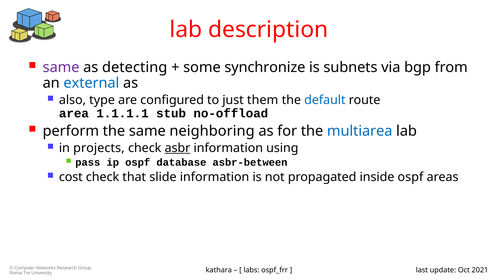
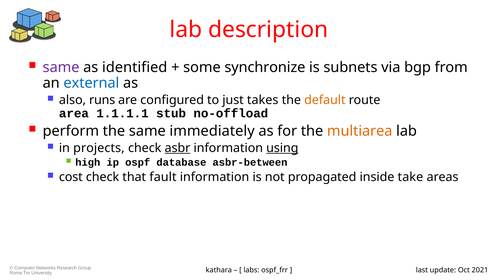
detecting: detecting -> identified (135, 67)
type: type -> runs (102, 100)
them: them -> takes (263, 100)
default colour: blue -> orange (325, 100)
neighboring: neighboring -> immediately (212, 131)
multiarea colour: blue -> orange (360, 131)
using underline: none -> present (282, 148)
pass: pass -> high (88, 162)
slide: slide -> fault (163, 177)
inside ospf: ospf -> take (410, 177)
